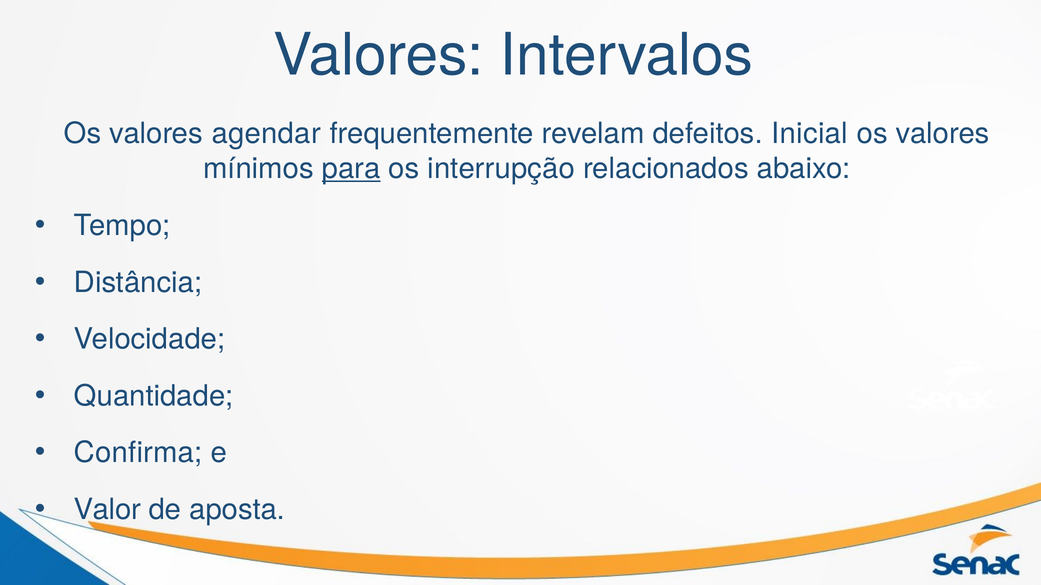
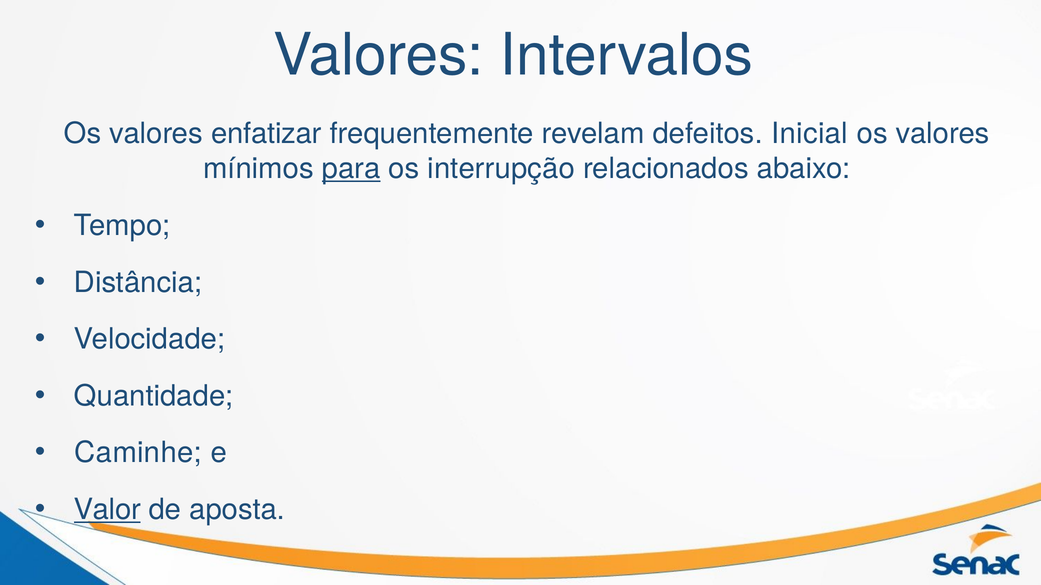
agendar: agendar -> enfatizar (266, 134)
Confirma: Confirma -> Caminhe (138, 453)
Valor underline: none -> present (107, 510)
